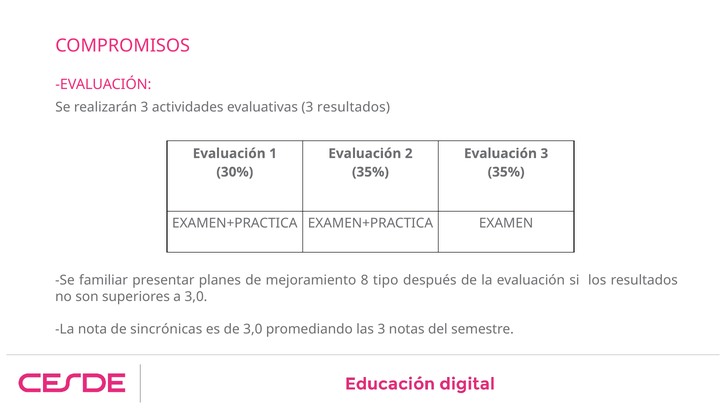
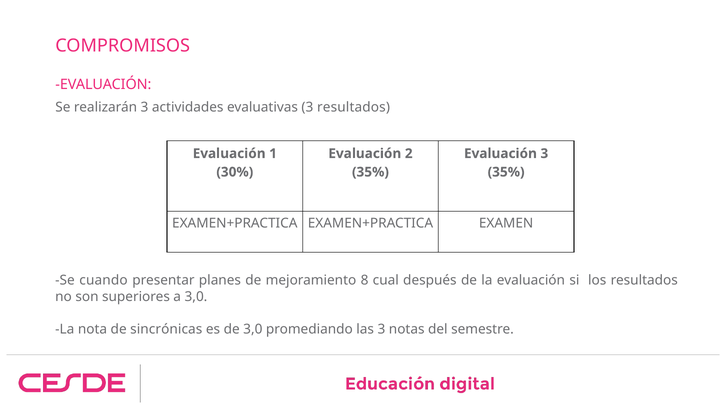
familiar: familiar -> cuando (103, 281)
tipo: tipo -> cual (386, 281)
